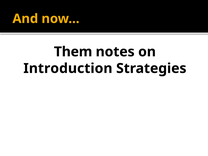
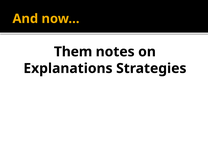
Introduction: Introduction -> Explanations (68, 68)
